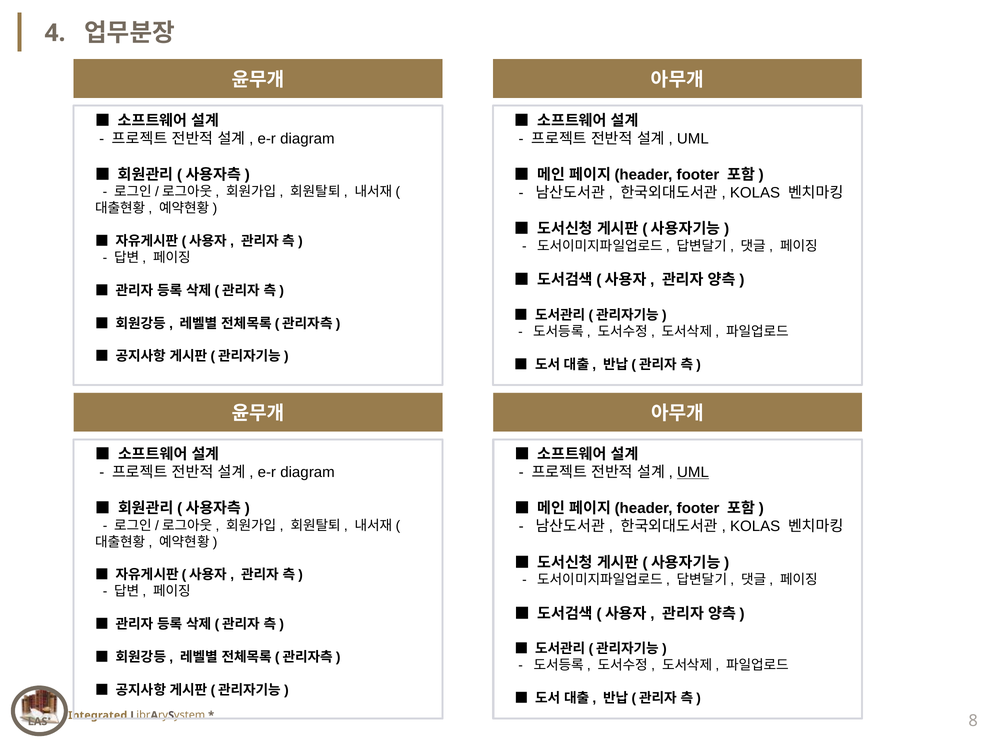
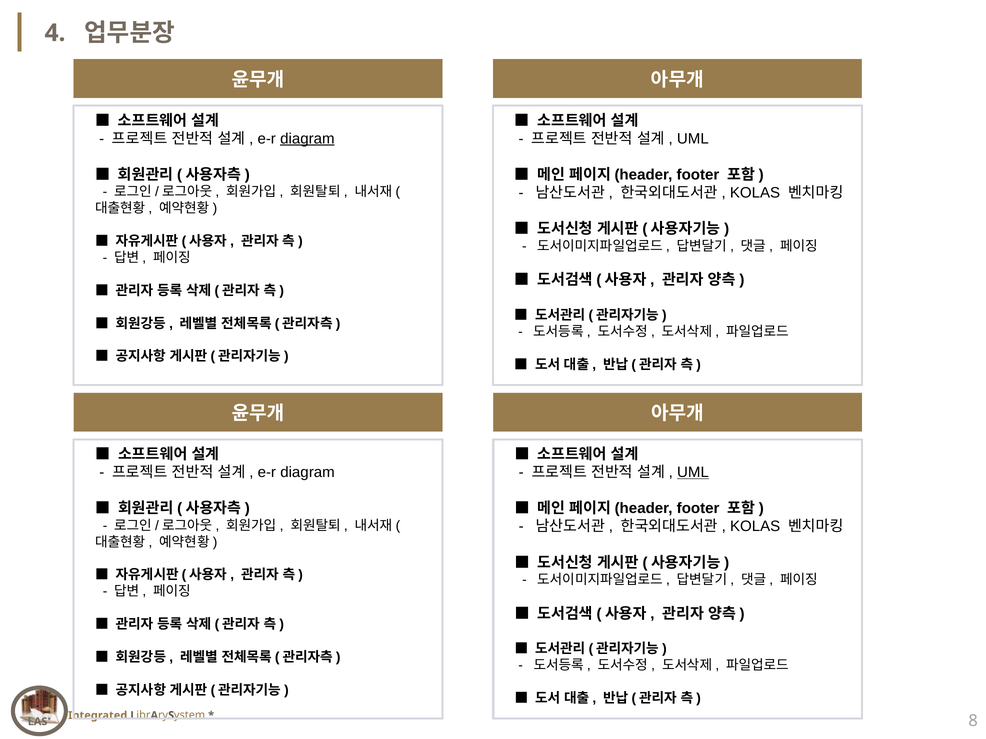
diagram underline: none -> present (307, 139)
